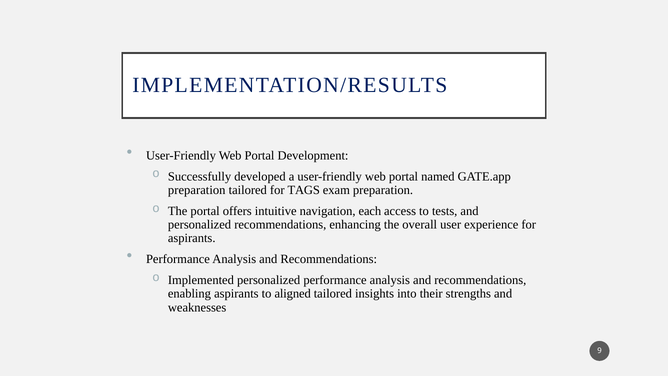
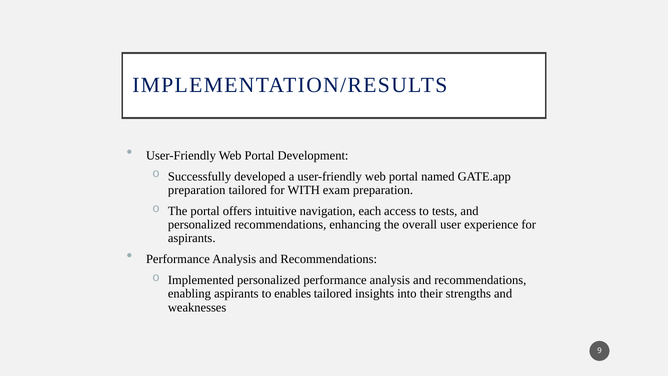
TAGS: TAGS -> WITH (304, 190)
aligned: aligned -> enables (293, 294)
